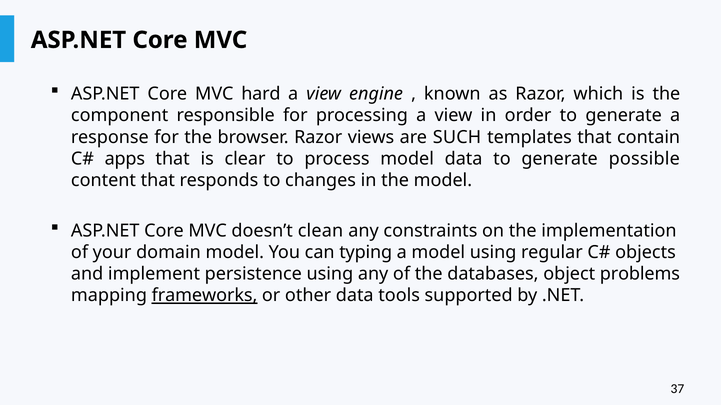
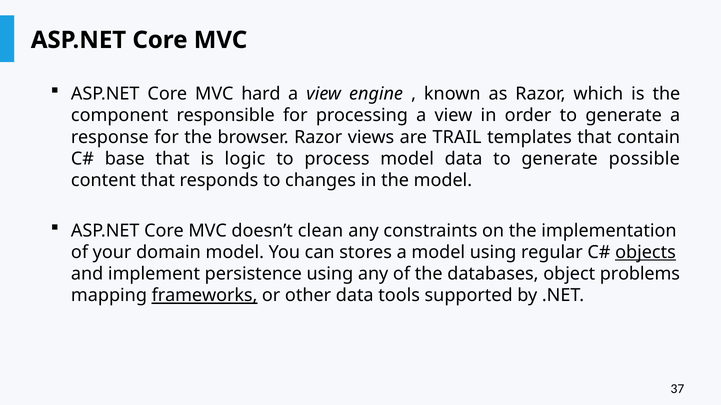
SUCH: SUCH -> TRAIL (457, 137)
apps: apps -> base (125, 159)
clear: clear -> logic (245, 159)
typing: typing -> stores (366, 253)
objects underline: none -> present (645, 253)
